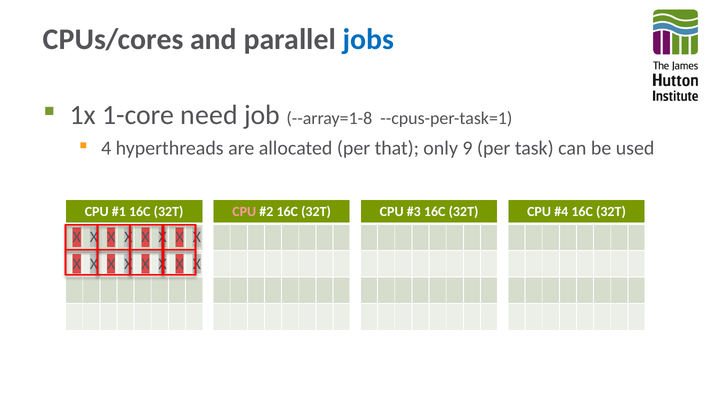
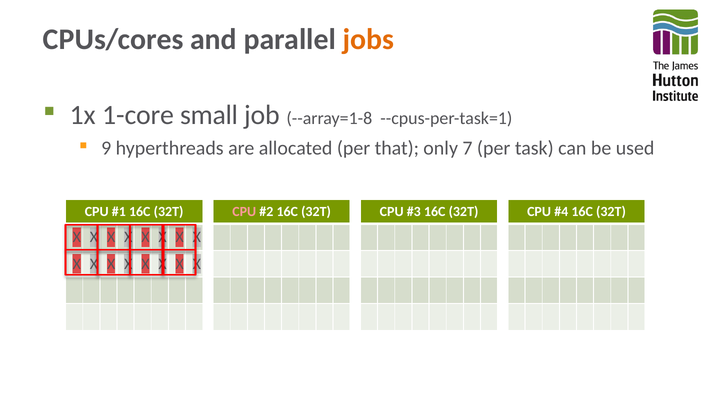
jobs colour: blue -> orange (368, 40)
need: need -> small (209, 115)
4: 4 -> 9 (106, 148)
9: 9 -> 7 (467, 148)
